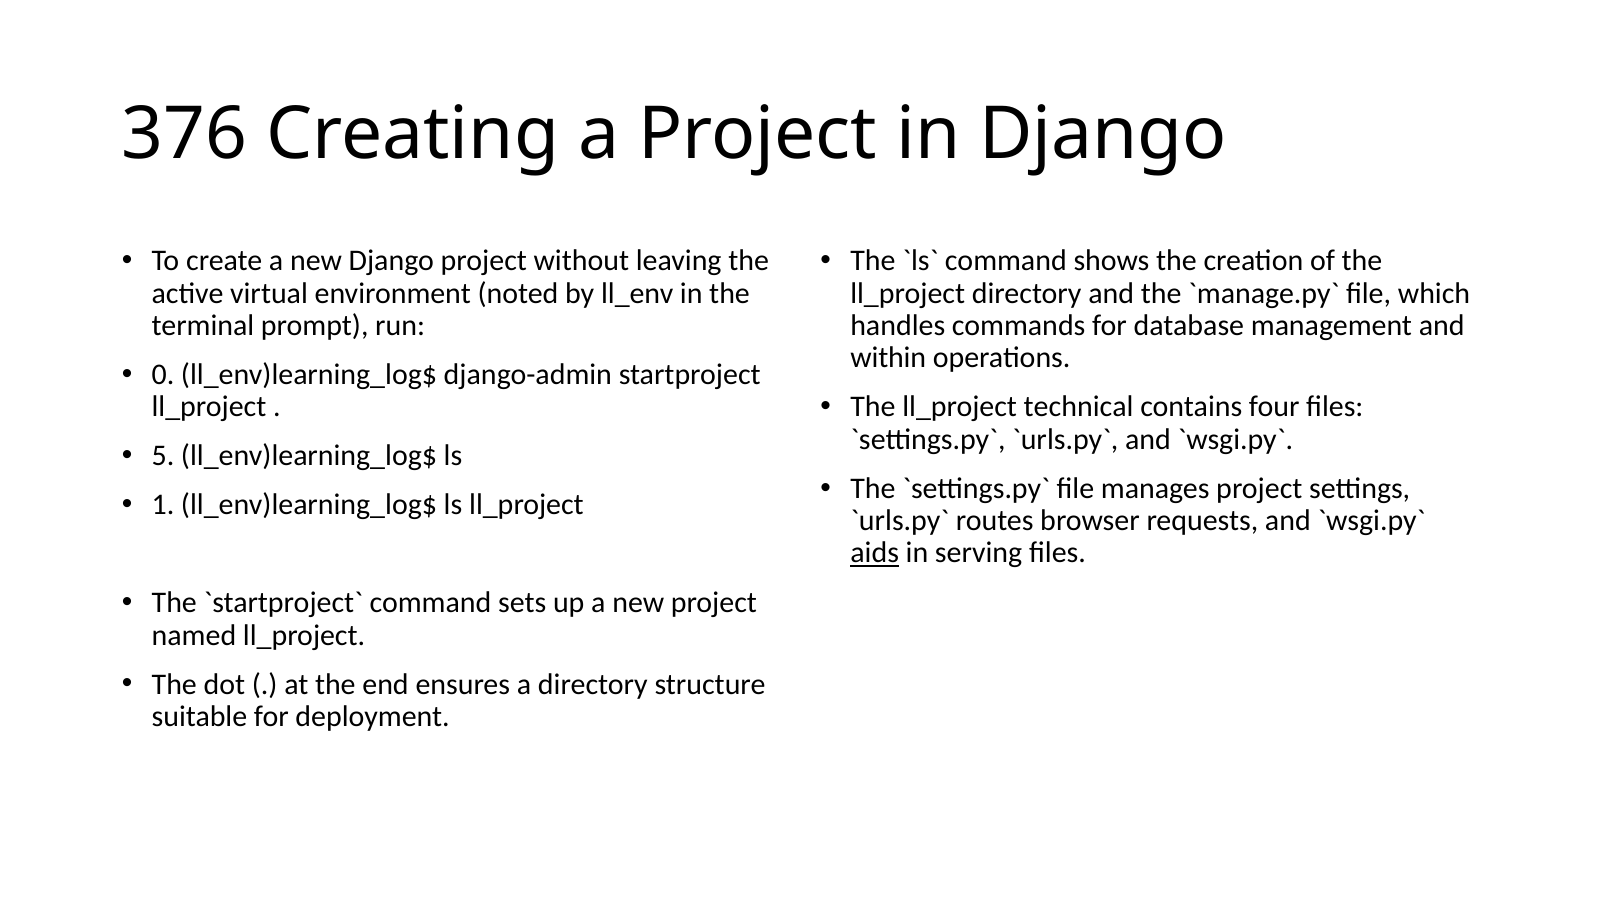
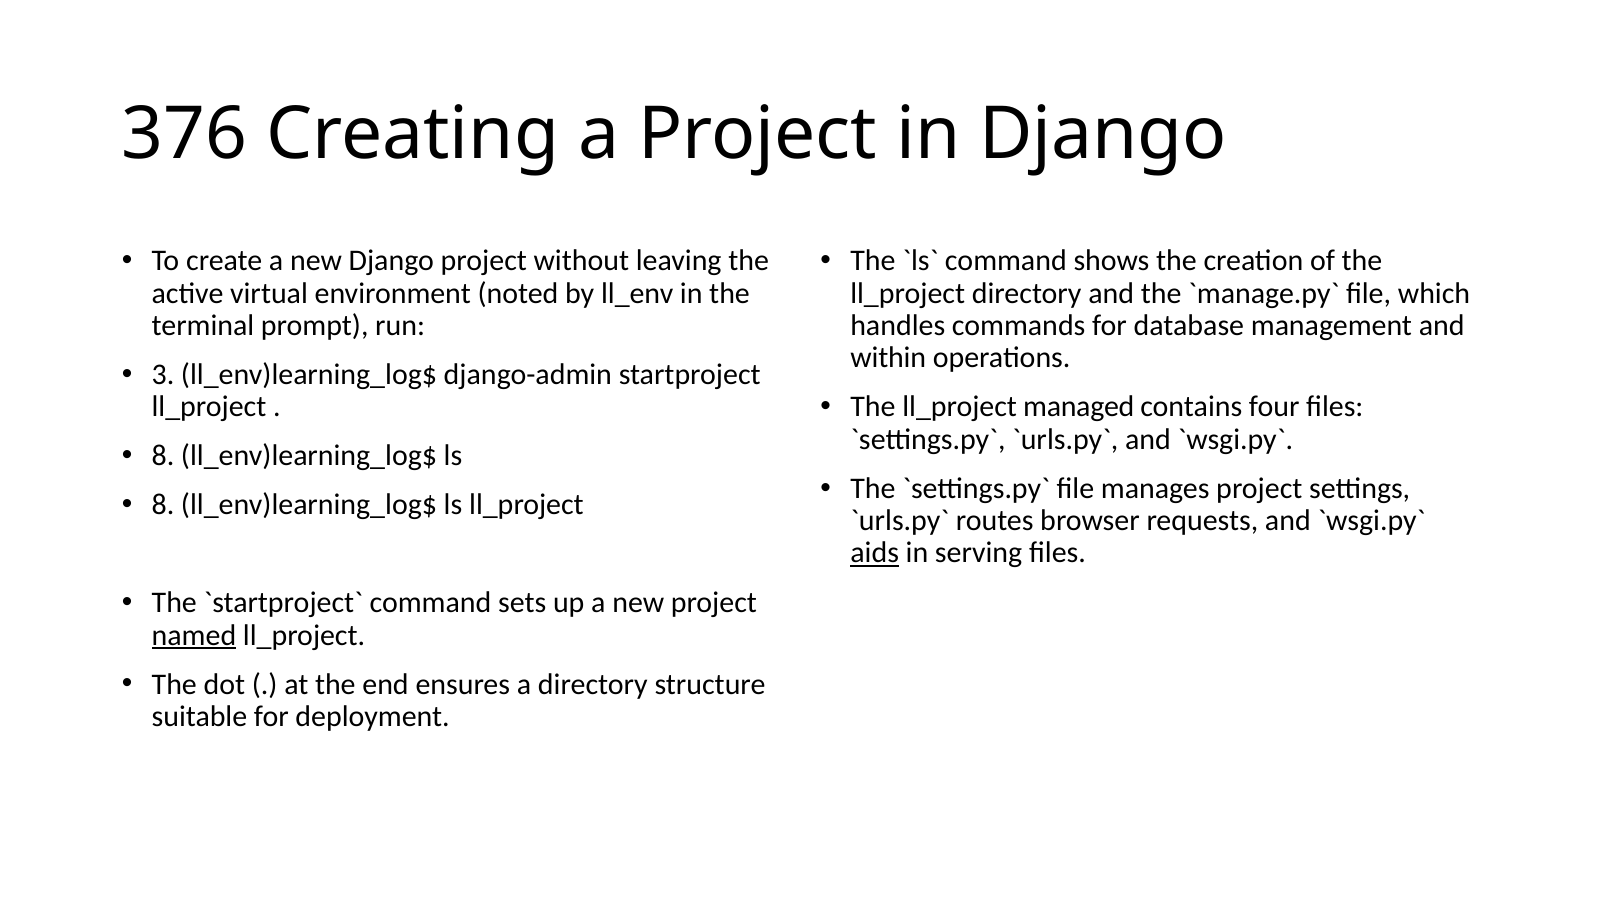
0: 0 -> 3 (163, 375)
technical: technical -> managed (1079, 407)
5: 5 -> 8 (163, 456)
1: 1 -> 8 (163, 505)
named underline: none -> present (194, 635)
